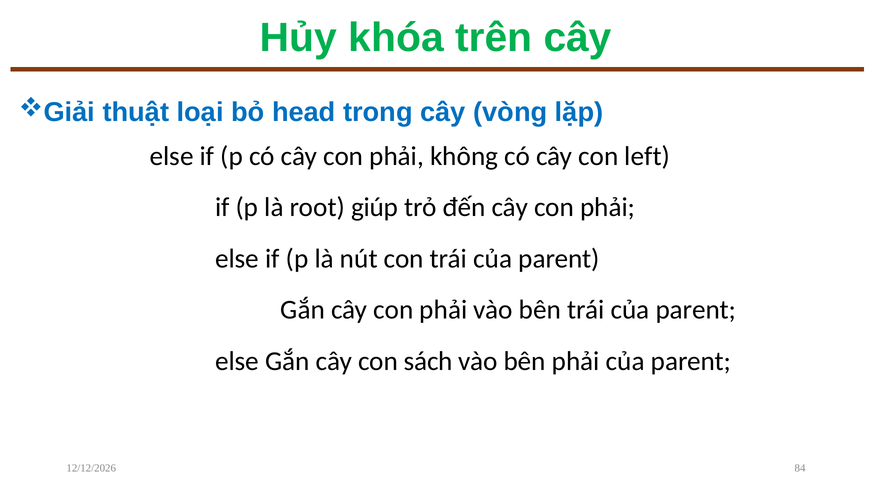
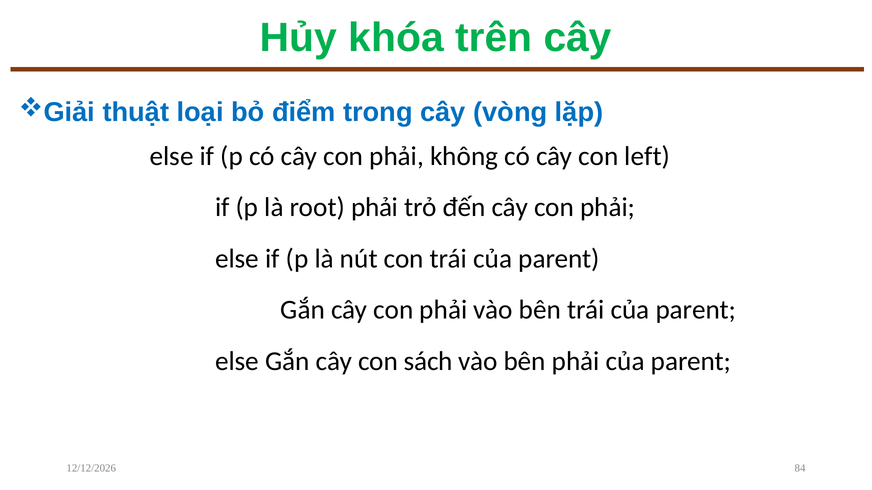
head: head -> điểm (304, 112)
root giúp: giúp -> phải (375, 208)
